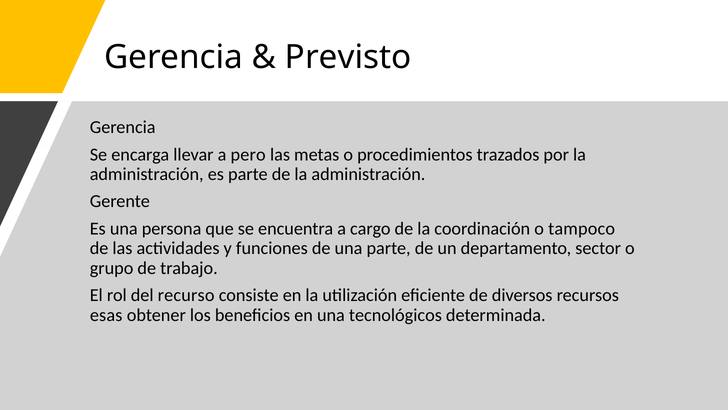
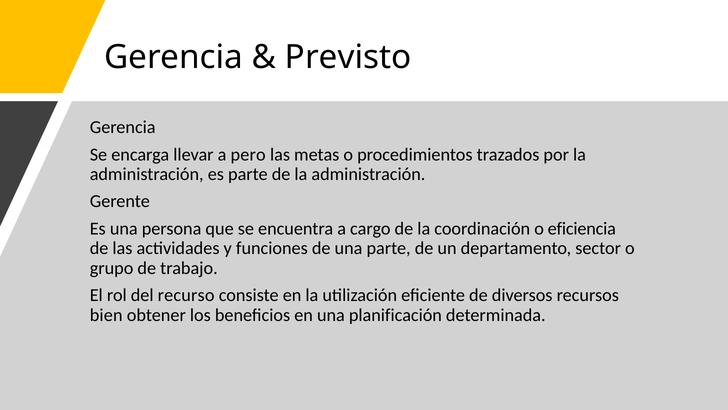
tampoco: tampoco -> eficiencia (582, 228)
esas: esas -> bien (106, 315)
tecnológicos: tecnológicos -> planificación (395, 315)
